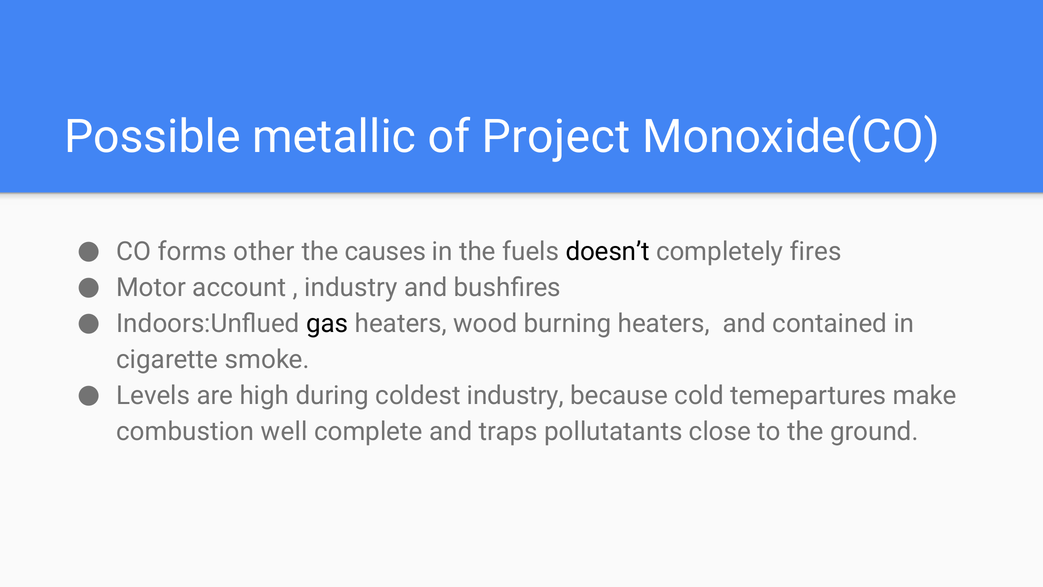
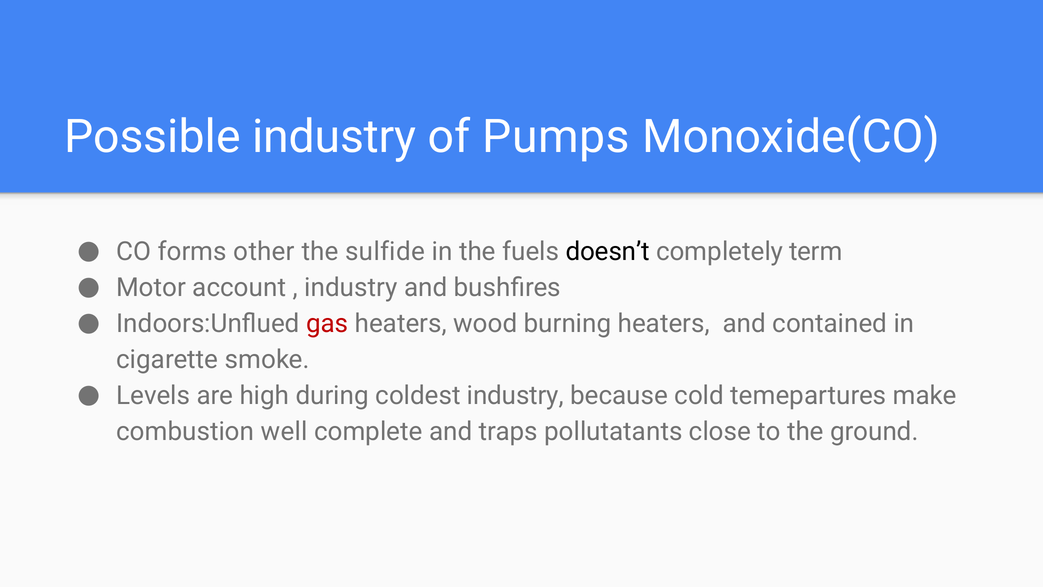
Possible metallic: metallic -> industry (334, 137)
Project: Project -> Pumps (556, 137)
causes: causes -> sulfide (385, 251)
fires: fires -> term (816, 251)
gas colour: black -> red (327, 323)
